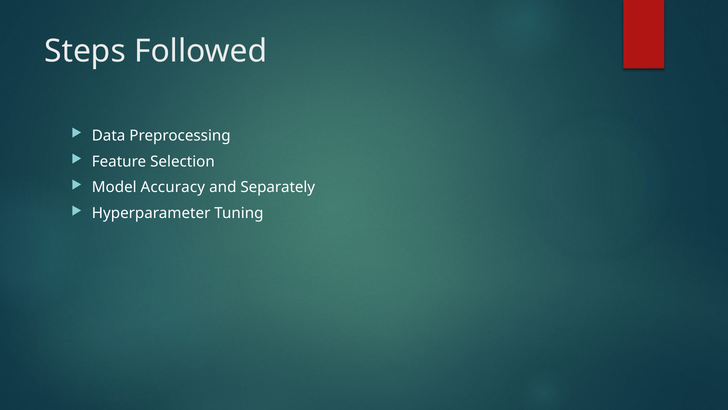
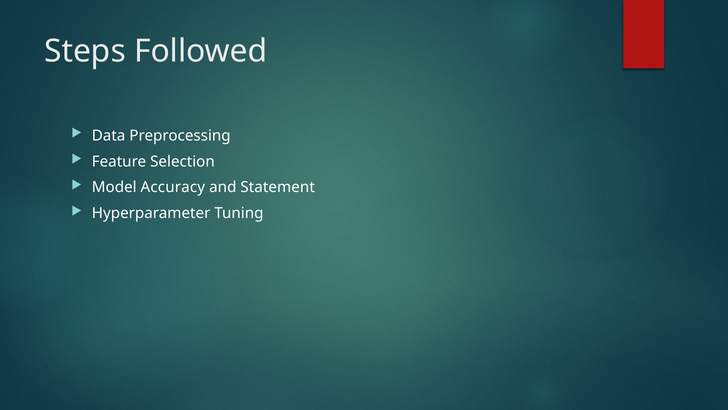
Separately: Separately -> Statement (278, 187)
